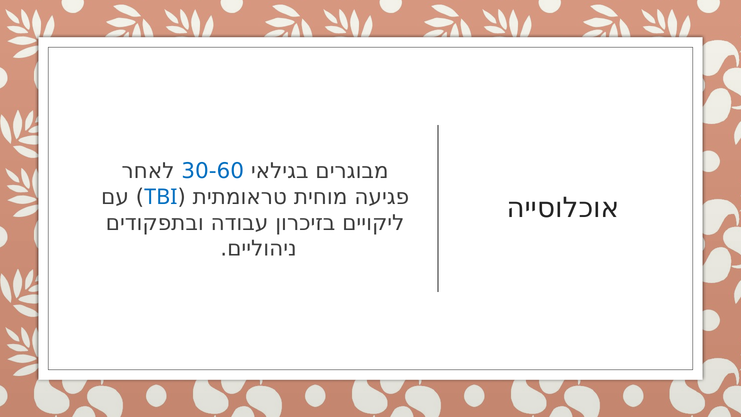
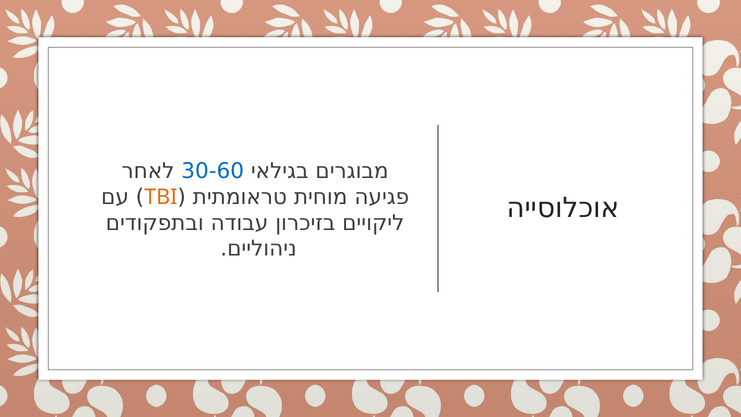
TBI colour: blue -> orange (161, 197)
